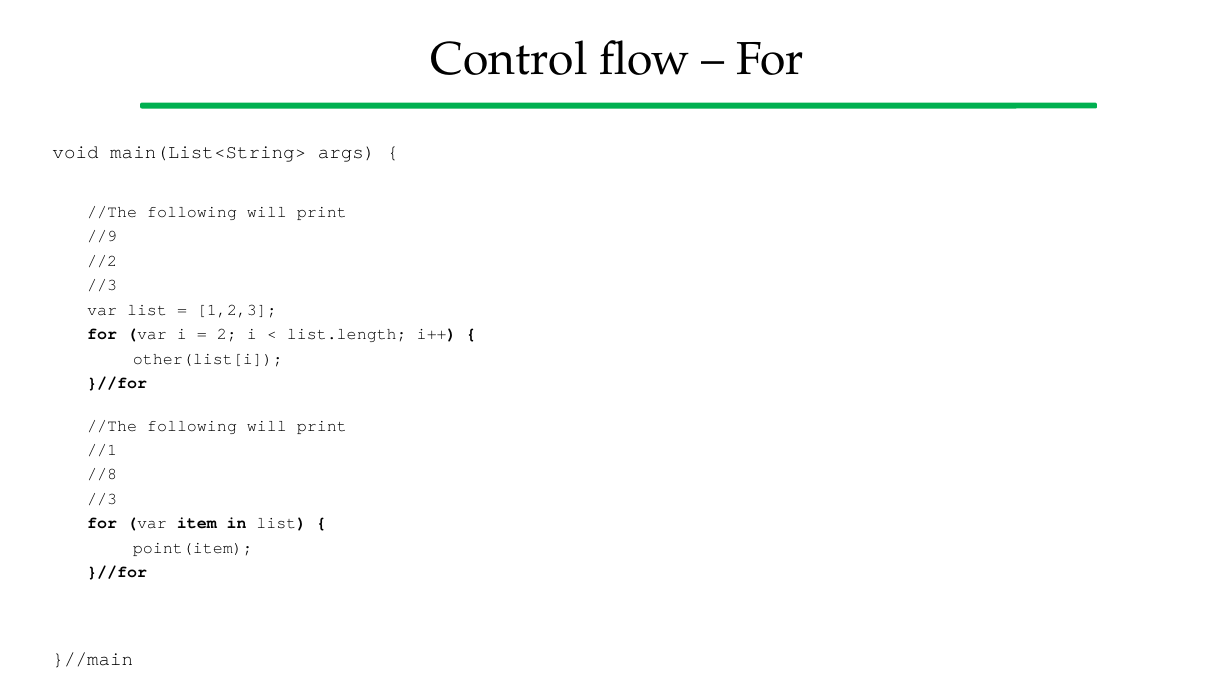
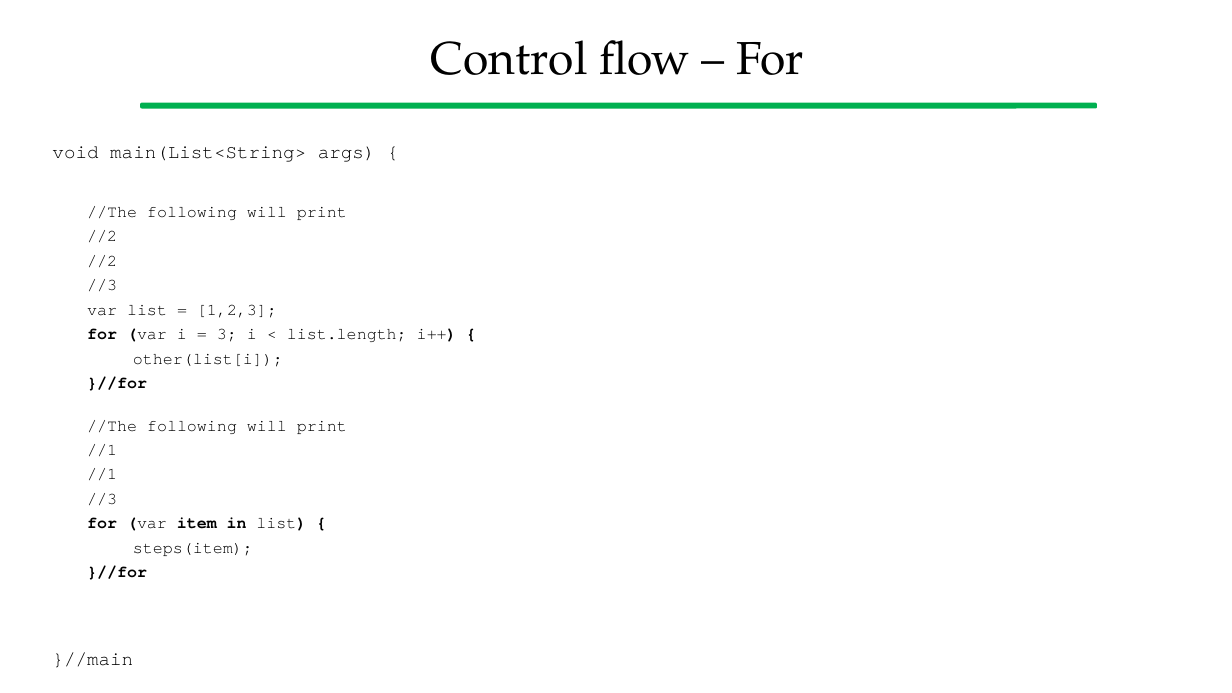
//9: //9 -> //2 (102, 236)
2: 2 -> 3 (227, 334)
//8: //8 -> //1 (102, 474)
point(item: point(item -> steps(item (193, 548)
